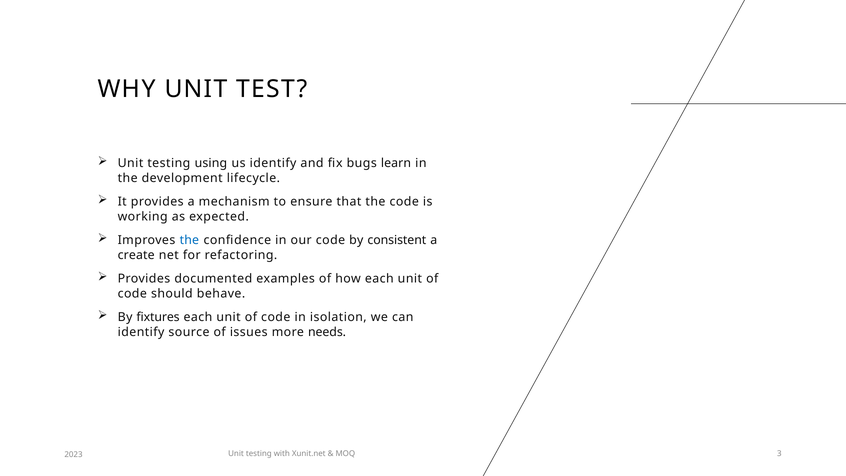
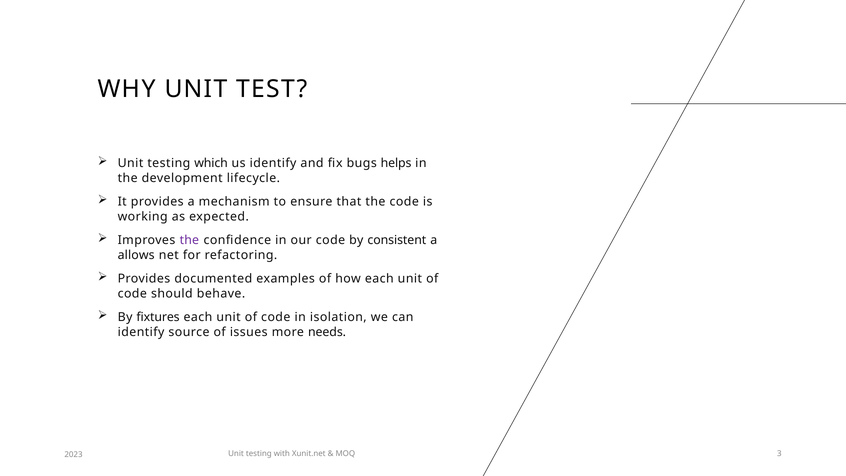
using: using -> which (211, 163)
learn: learn -> helps (396, 163)
the colour: blue -> purple (189, 240)
create: create -> allows (136, 255)
